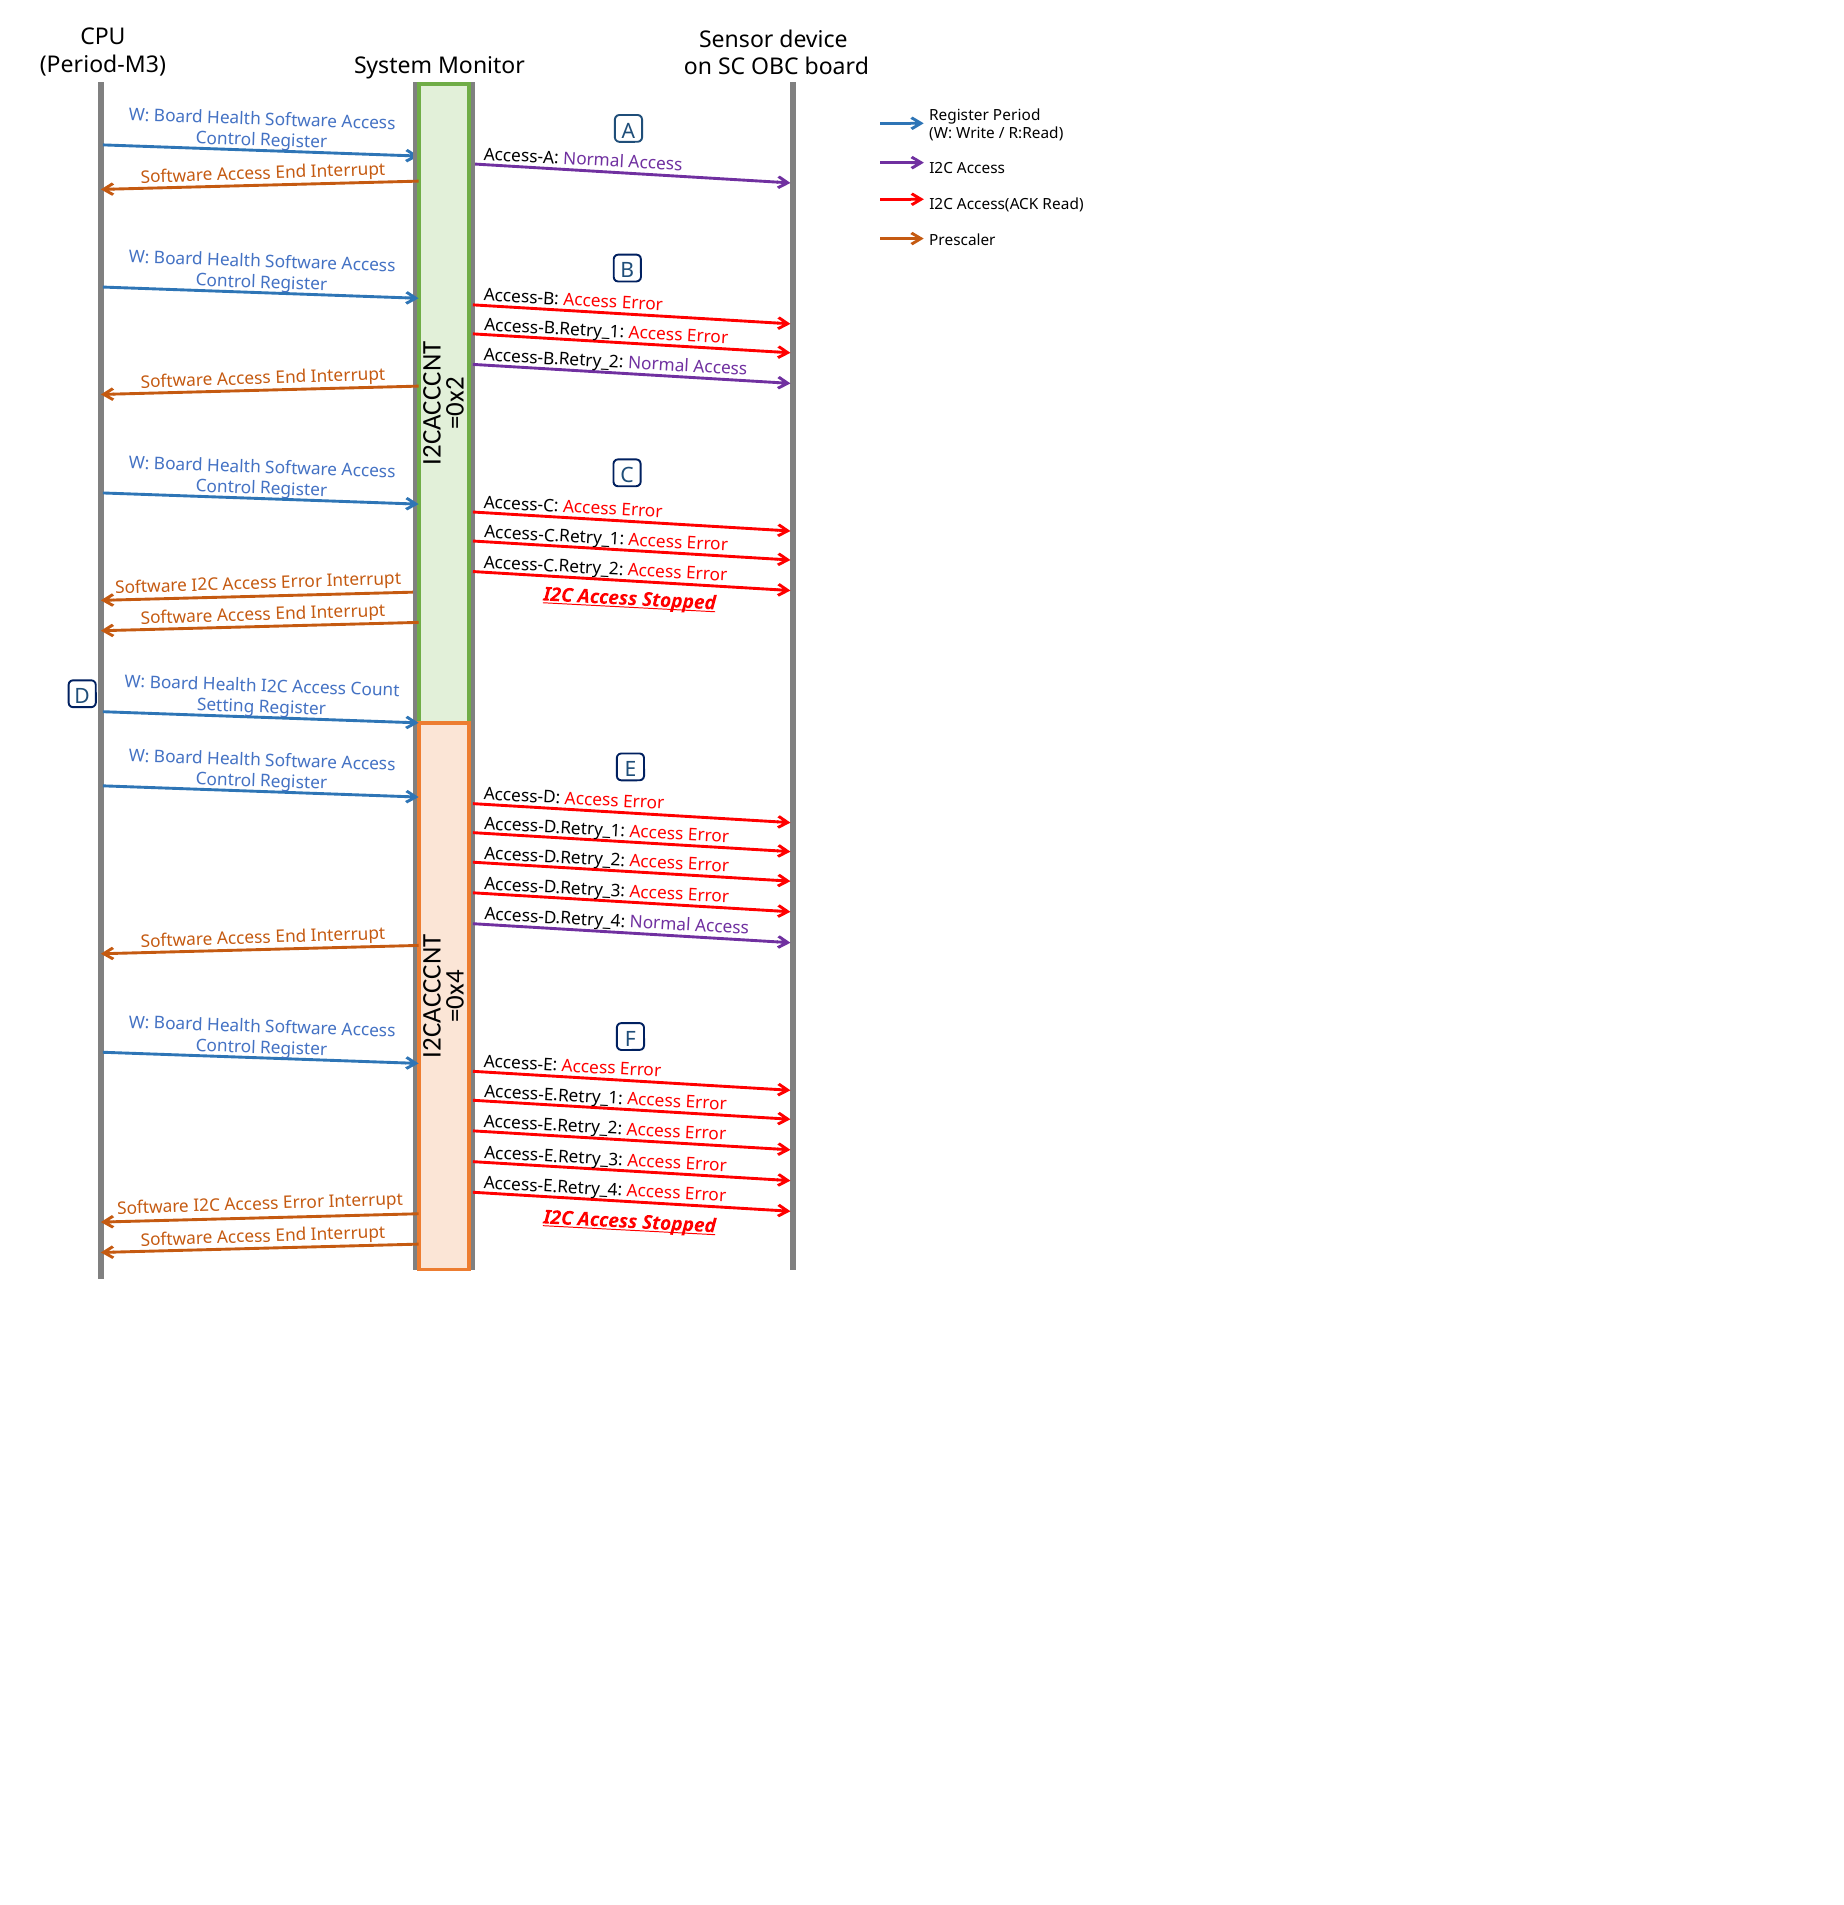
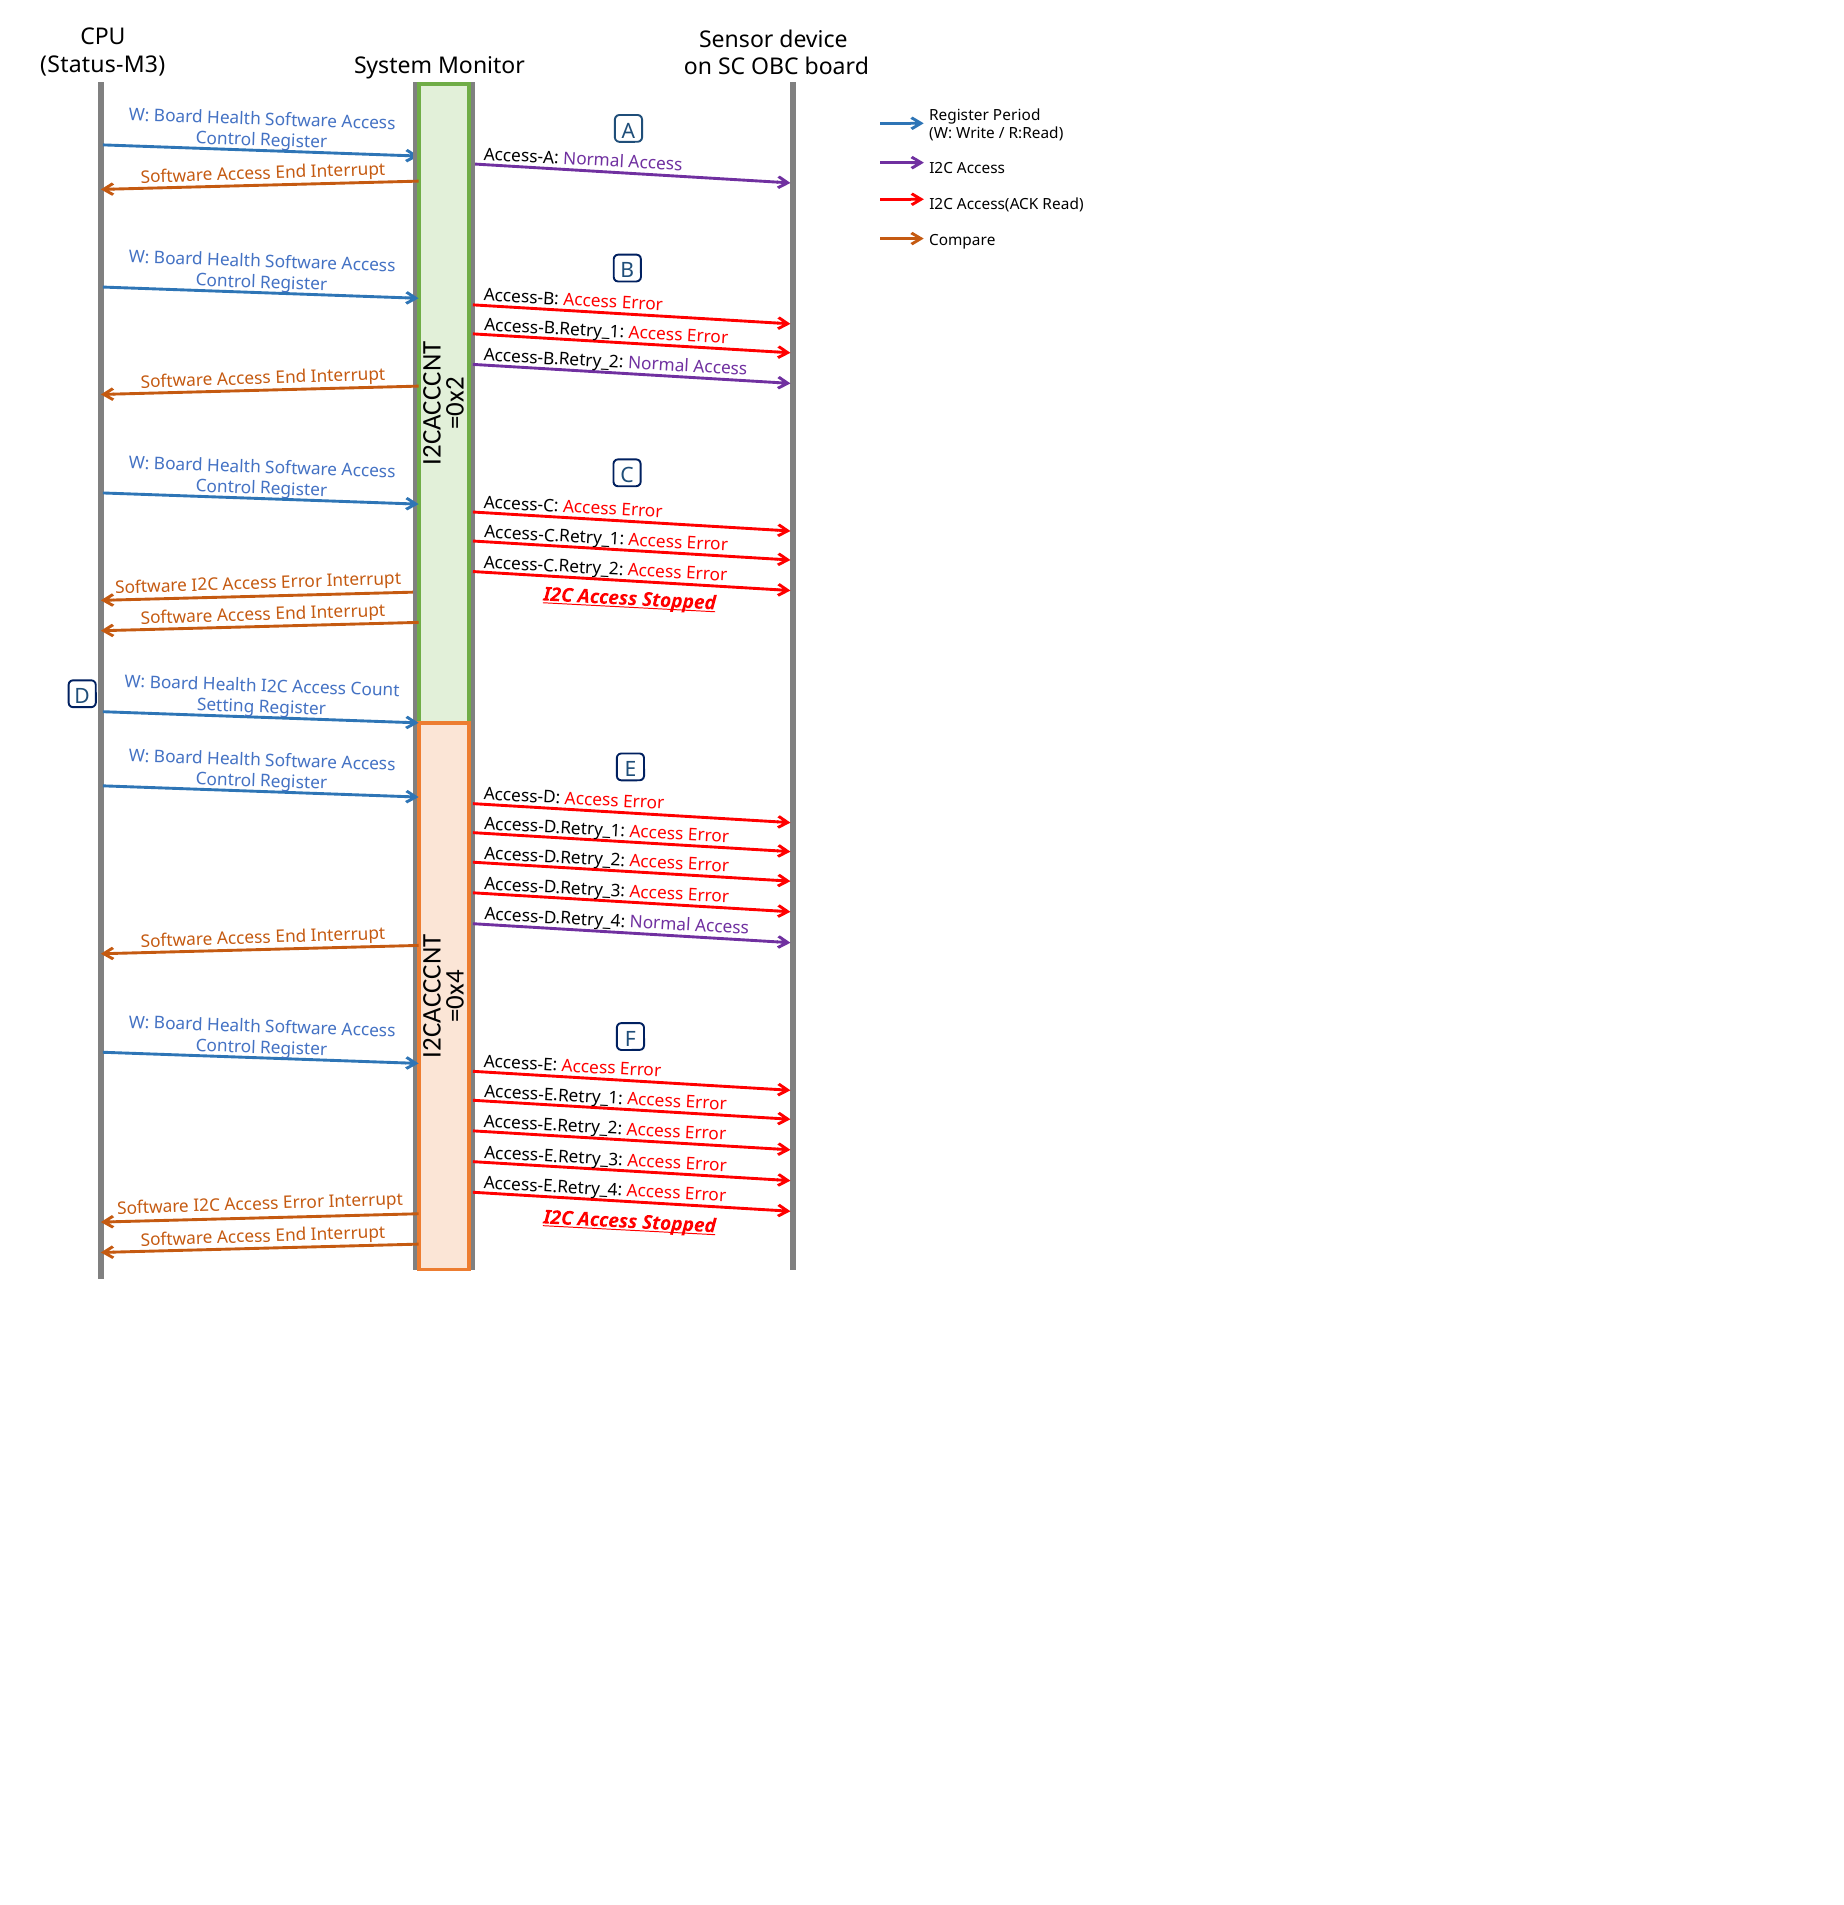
Period-M3: Period-M3 -> Status-M3 (103, 65)
Prescaler: Prescaler -> Compare (962, 240)
